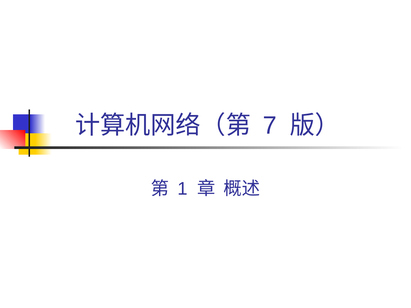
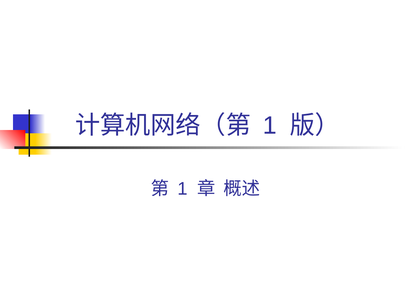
7: 7 -> 1 (270, 126)
